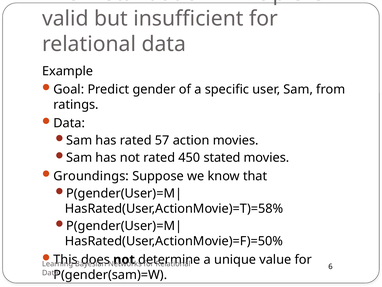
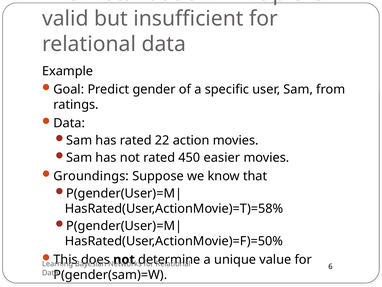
57: 57 -> 22 (162, 140)
stated: stated -> easier (222, 157)
